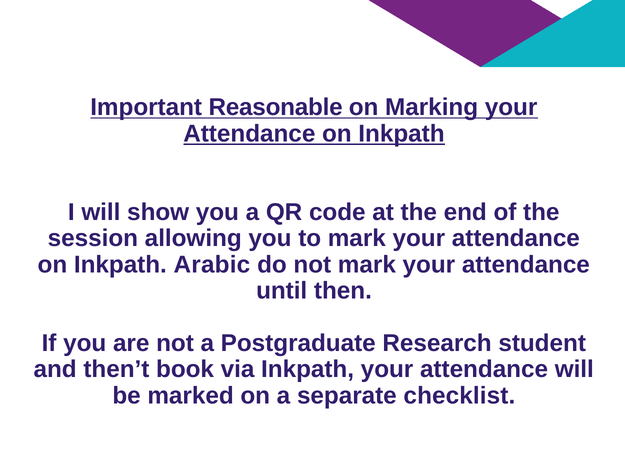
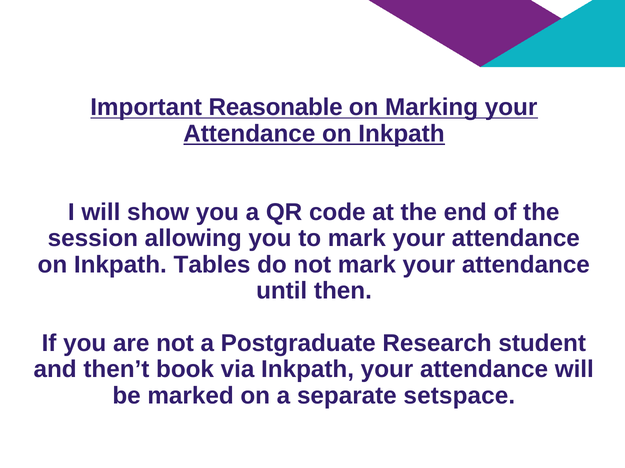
Arabic: Arabic -> Tables (212, 265)
checklist: checklist -> setspace (459, 396)
